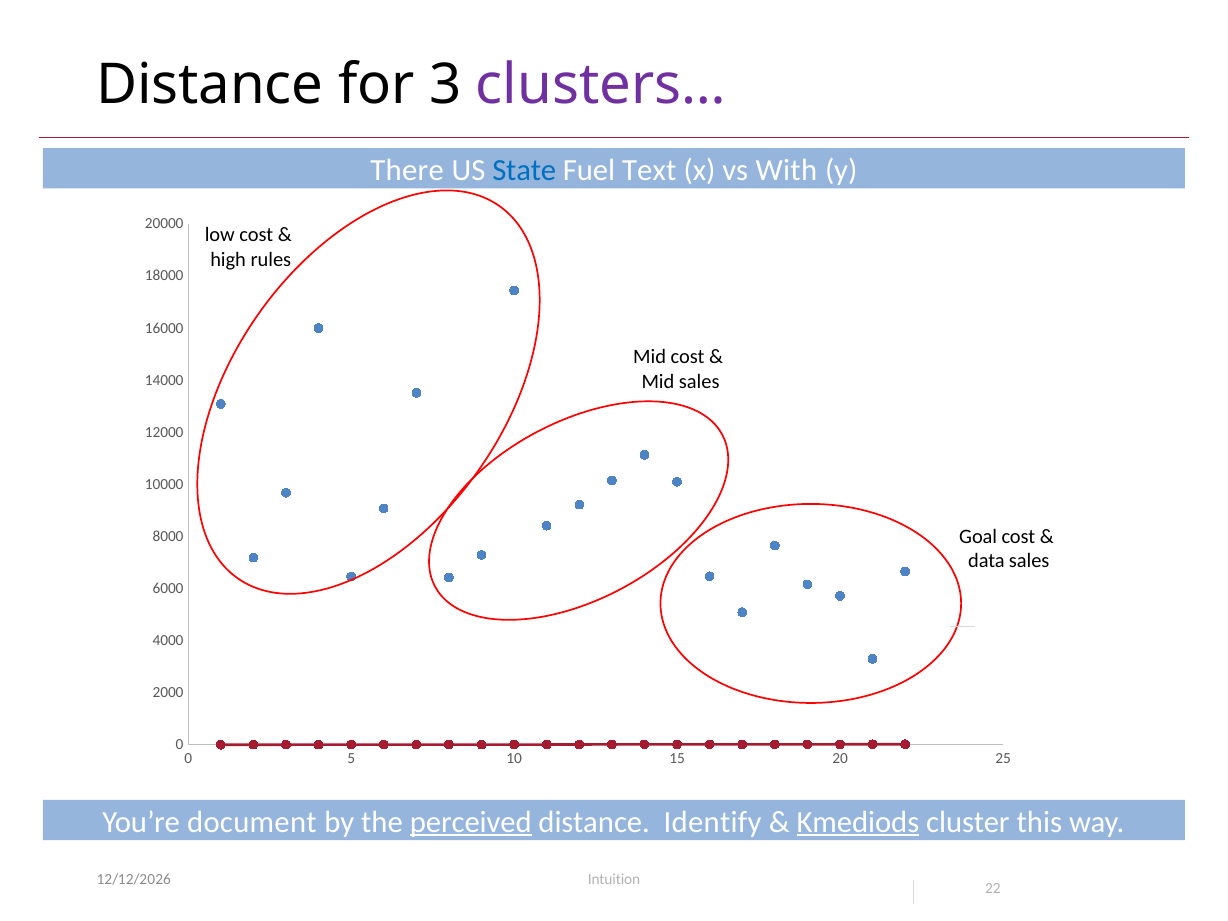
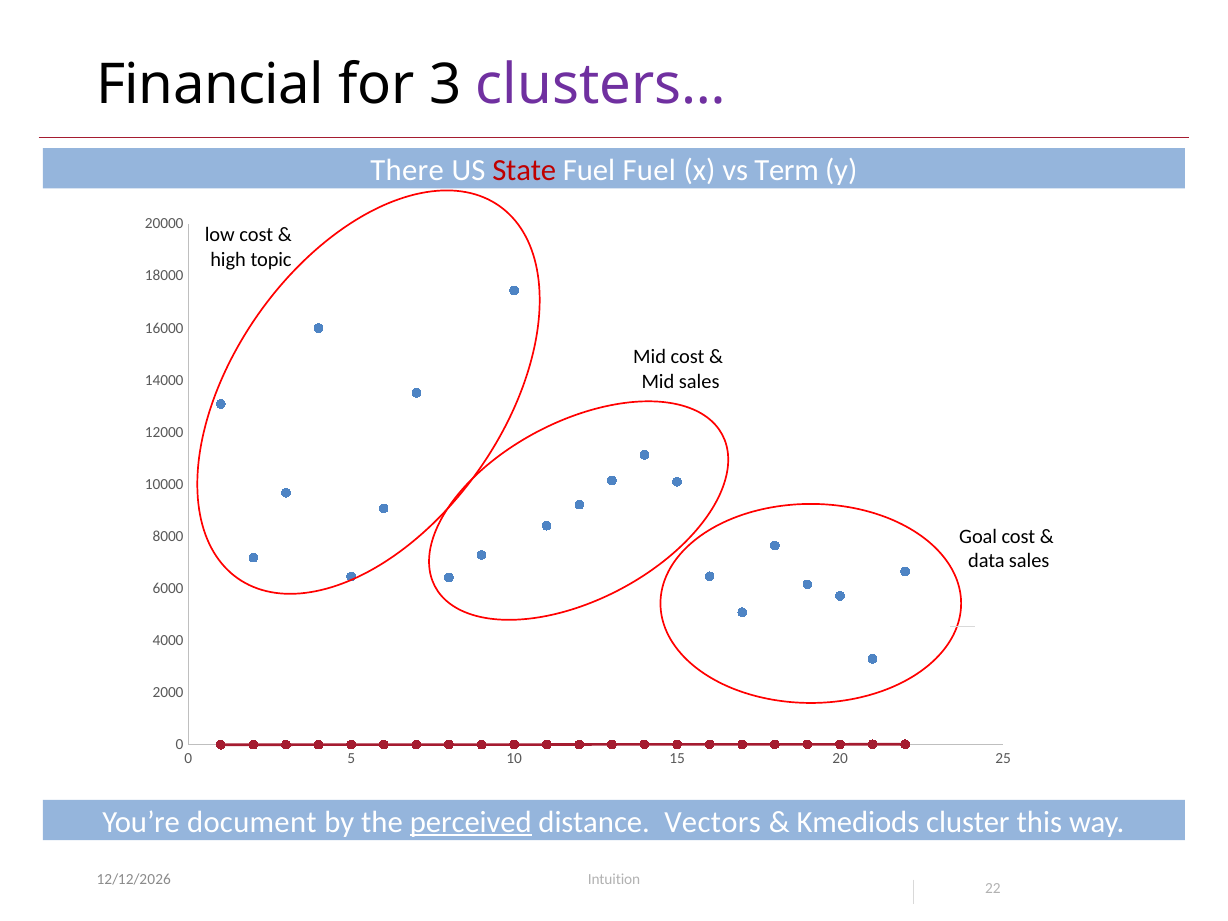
Distance: Distance -> Financial (210, 85)
State colour: blue -> red (524, 170)
Fuel Text: Text -> Fuel (649, 170)
With: With -> Term (787, 170)
rules: rules -> topic (271, 259)
Identify: Identify -> Vectors (713, 822)
Kmediods underline: present -> none (858, 822)
